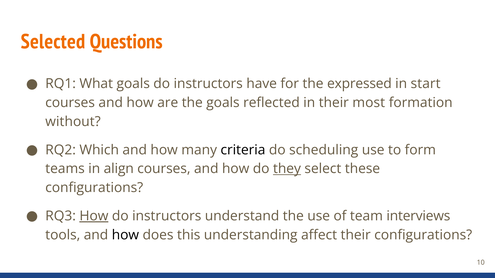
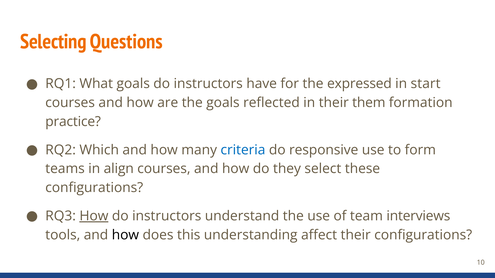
Selected: Selected -> Selecting (53, 42)
most: most -> them (369, 103)
without: without -> practice (73, 122)
criteria colour: black -> blue (243, 150)
scheduling: scheduling -> responsive (324, 150)
they underline: present -> none (287, 169)
